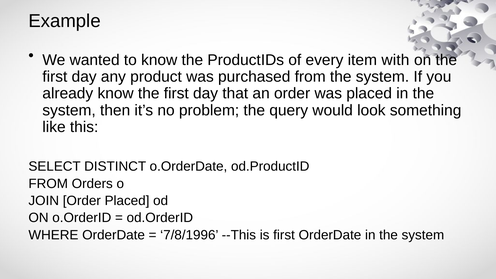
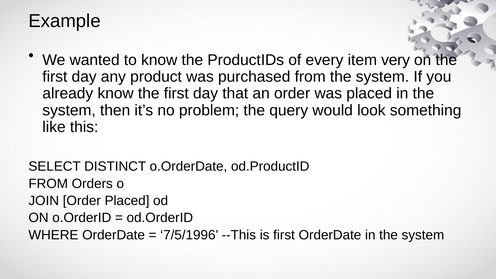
with: with -> very (396, 60)
7/8/1996: 7/8/1996 -> 7/5/1996 (189, 235)
